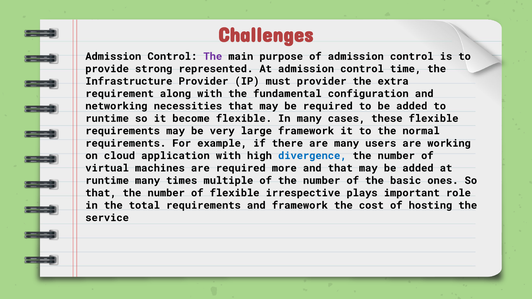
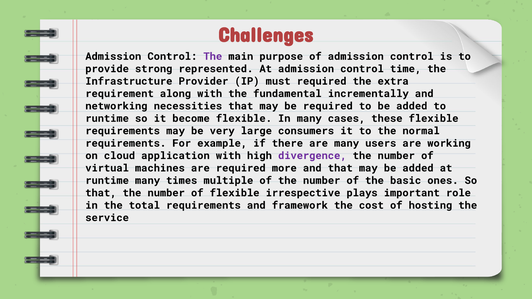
must provider: provider -> required (322, 81)
configuration: configuration -> incrementally (368, 94)
large framework: framework -> consumers (306, 131)
divergence colour: blue -> purple (312, 156)
